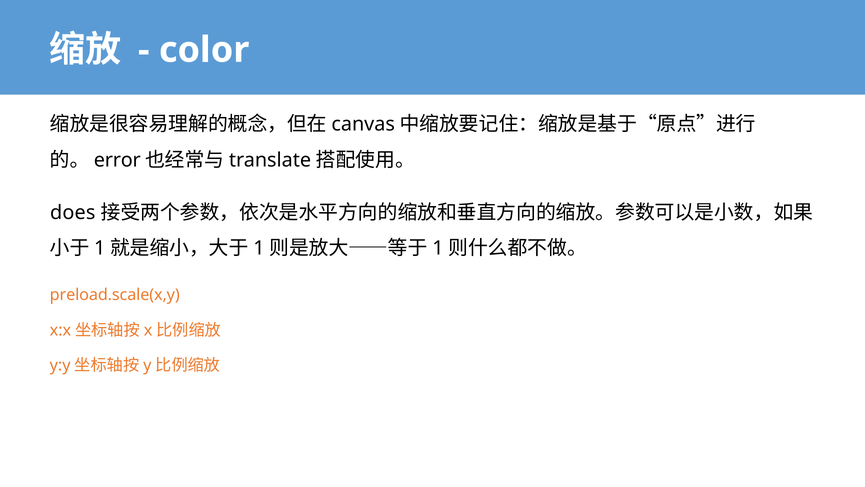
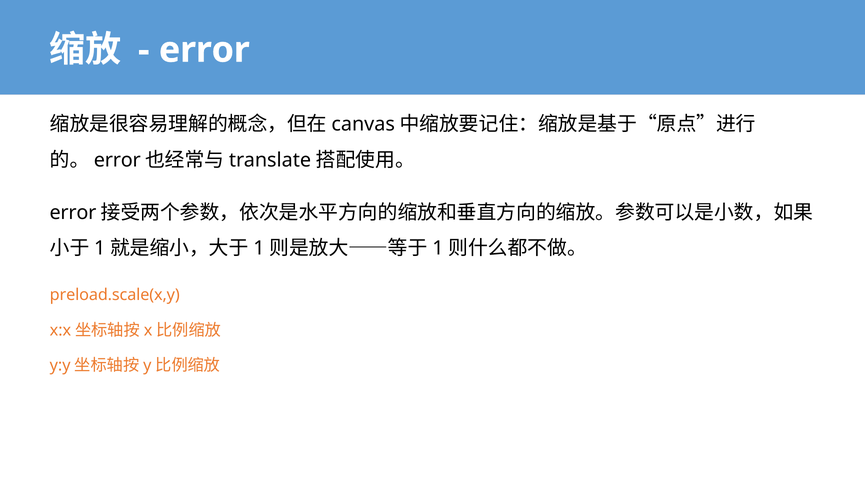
color: color -> error (204, 50)
does: does -> error (73, 212)
